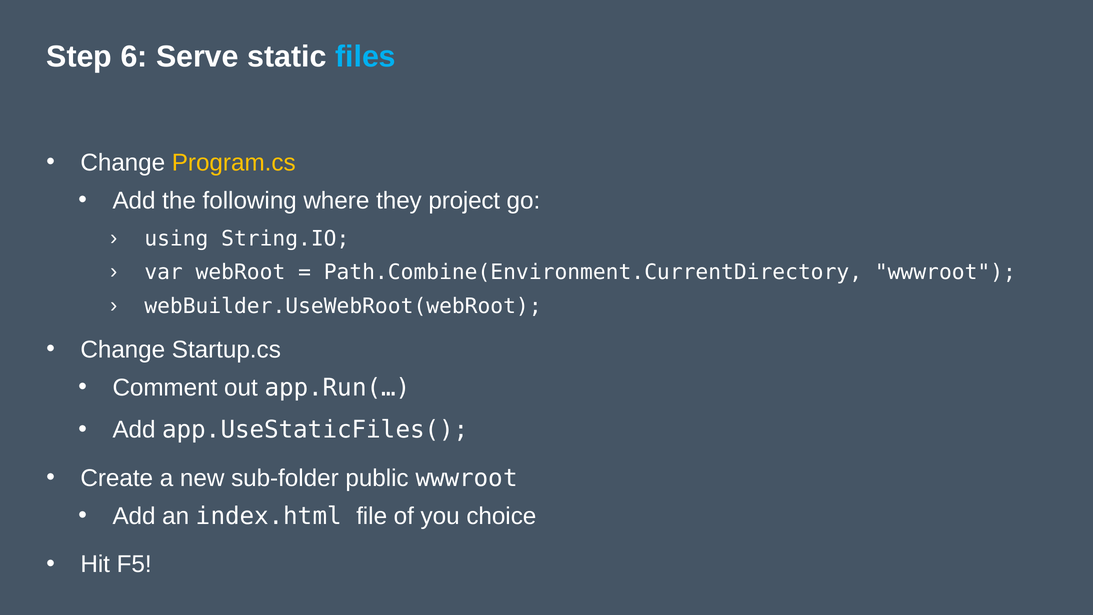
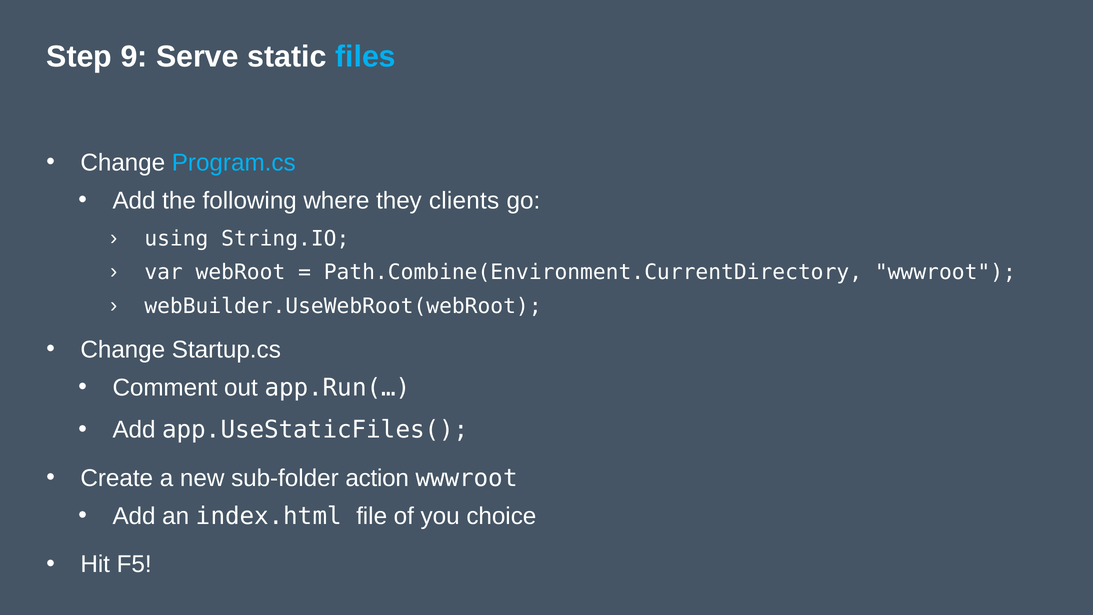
6: 6 -> 9 (134, 57)
Program.cs colour: yellow -> light blue (234, 163)
project: project -> clients (464, 200)
public: public -> action (377, 478)
